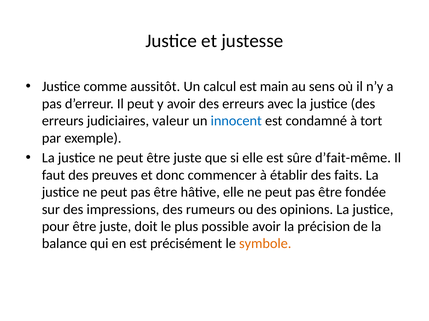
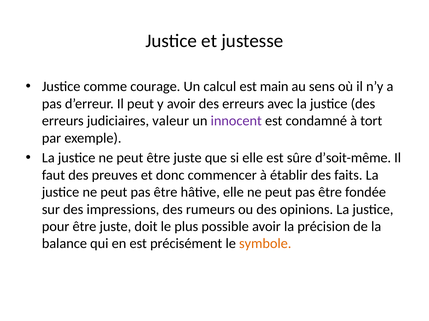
aussitôt: aussitôt -> courage (155, 87)
innocent colour: blue -> purple (236, 121)
d’fait-même: d’fait-même -> d’soit-même (353, 158)
